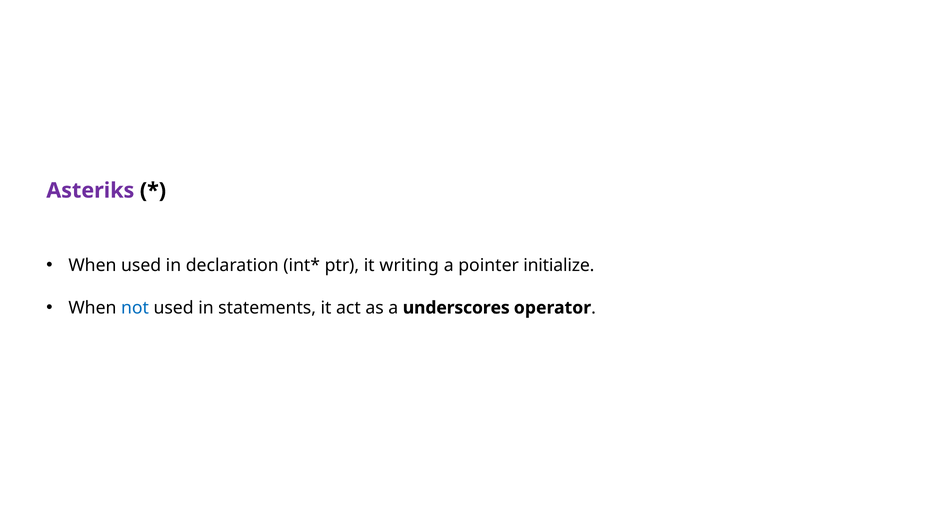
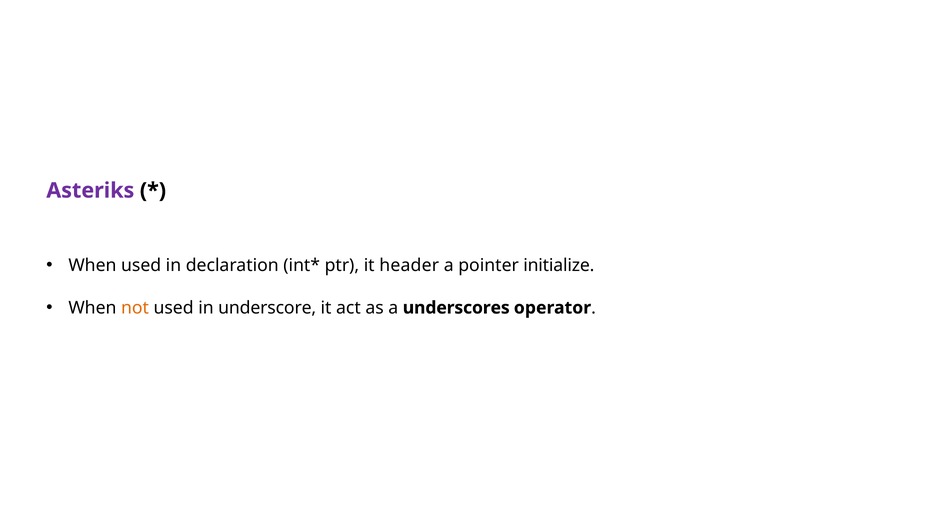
writing: writing -> header (409, 266)
not colour: blue -> orange (135, 308)
statements: statements -> underscore (267, 308)
